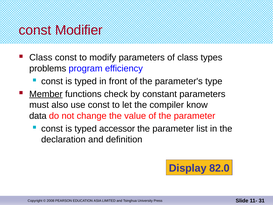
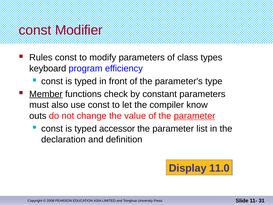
Class: Class -> Rules (41, 58)
problems: problems -> keyboard (48, 68)
data: data -> outs (38, 116)
parameter underline: none -> present (195, 116)
82.0: 82.0 -> 11.0 (220, 168)
